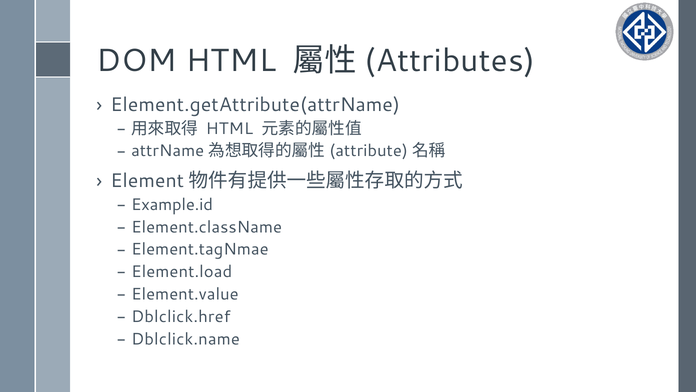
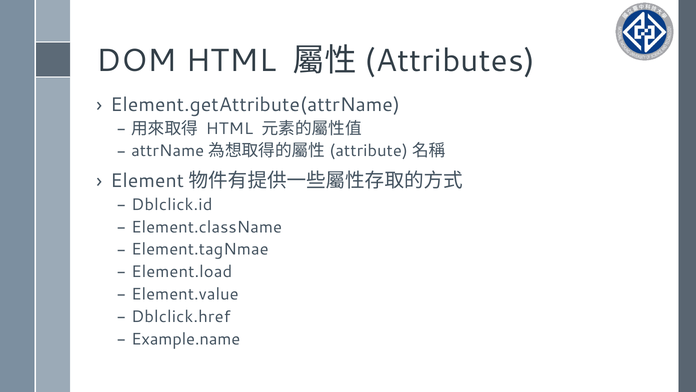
Example.id: Example.id -> Dblclick.id (172, 204)
Dblclick.name: Dblclick.name -> Example.name (186, 339)
